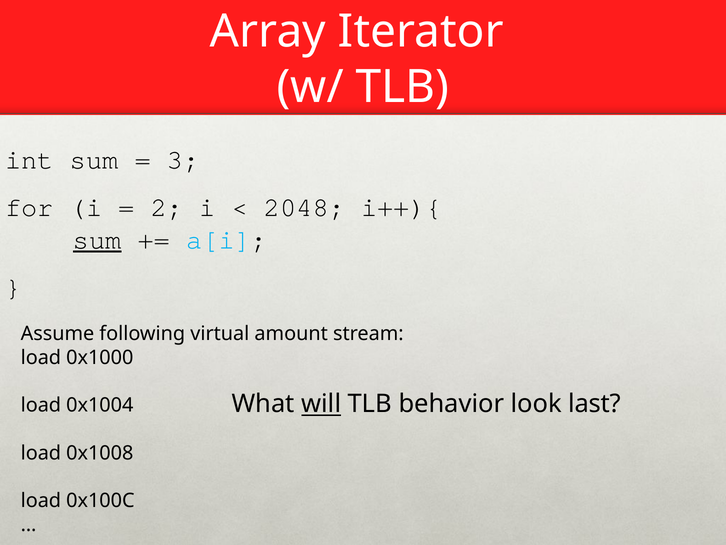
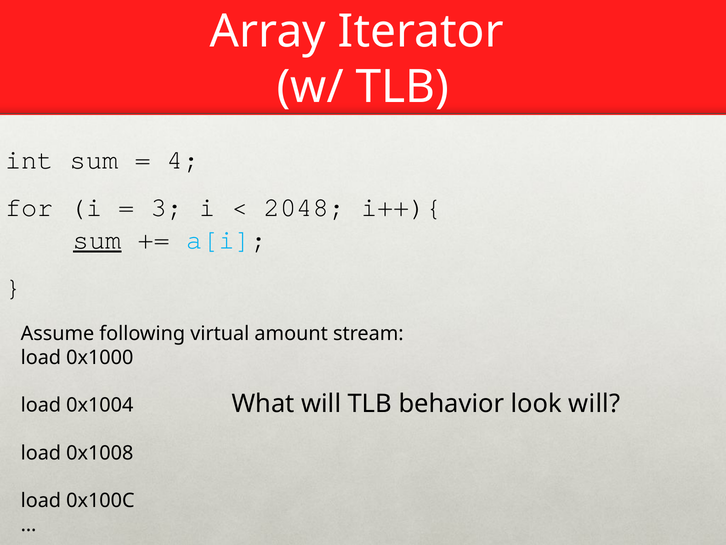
3: 3 -> 4 (183, 160)
2: 2 -> 3 (167, 207)
will underline: present -> none (321, 404)
look last: last -> will (594, 404)
